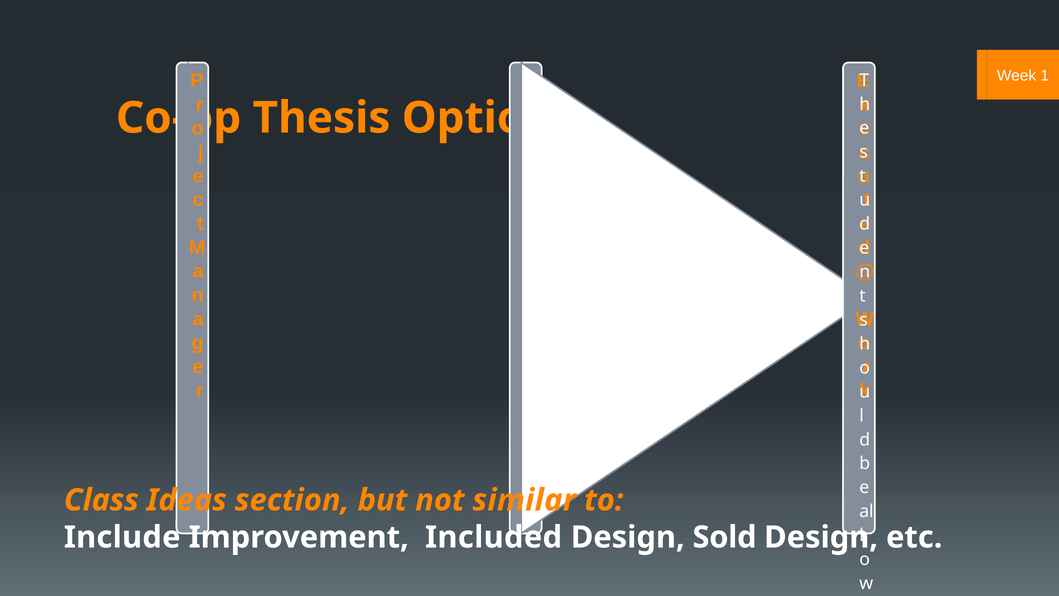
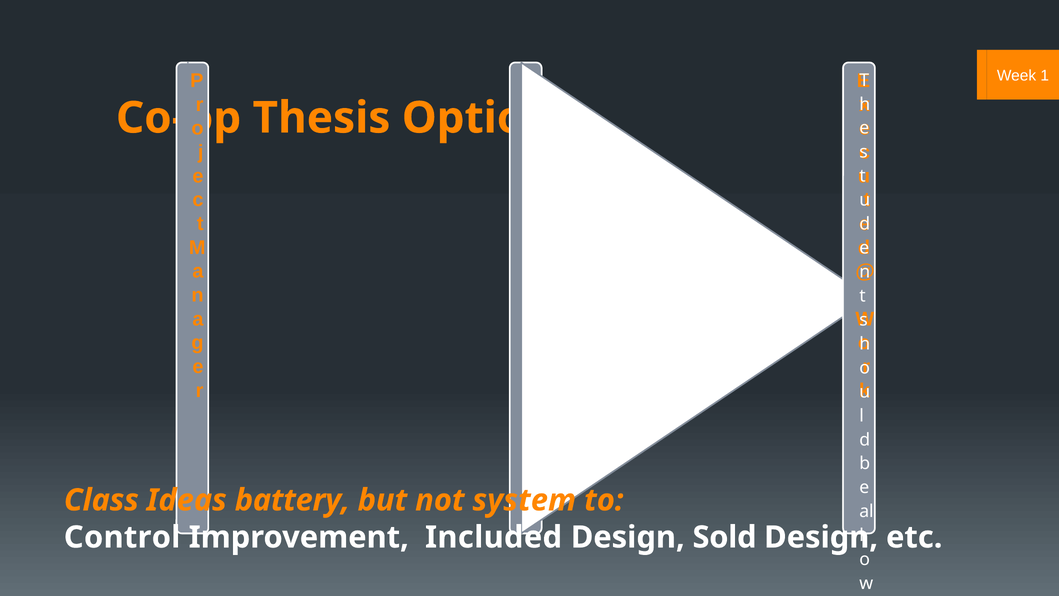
section: section -> battery (292, 500)
similar: similar -> system (524, 500)
Include: Include -> Control (122, 537)
